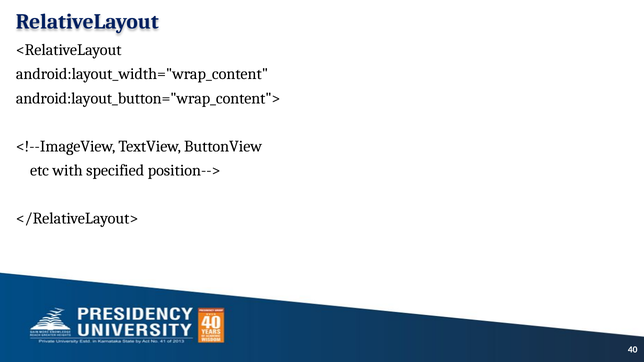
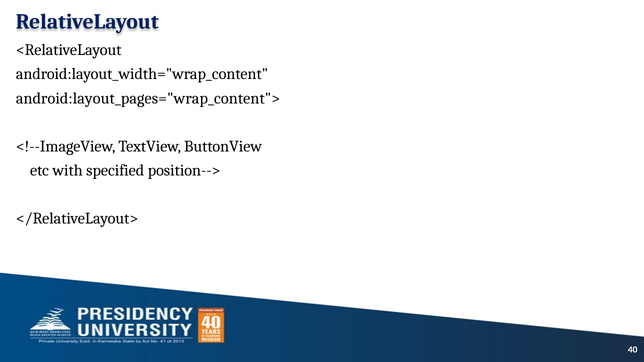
android:layout_button="wrap_content">: android:layout_button="wrap_content"> -> android:layout_pages="wrap_content"> (148, 98)
